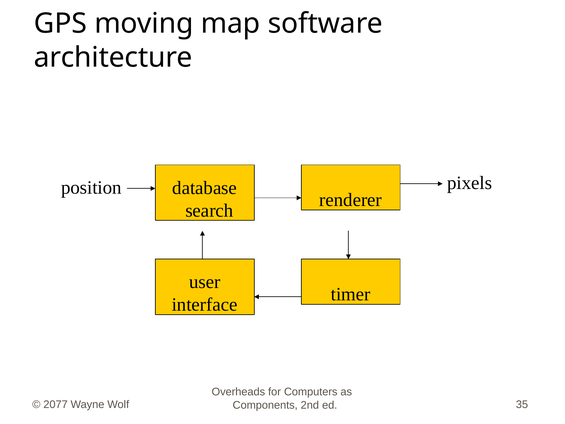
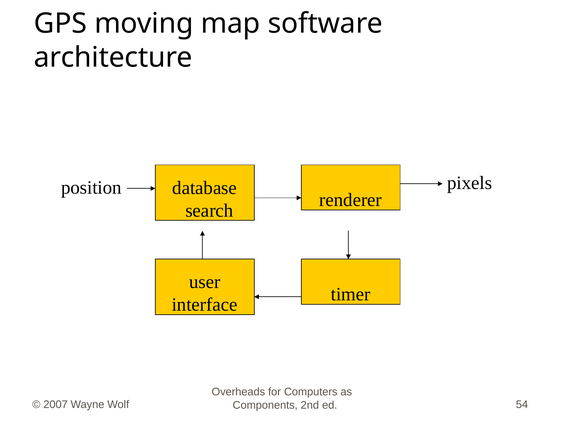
2077: 2077 -> 2007 (56, 404)
35: 35 -> 54 (522, 404)
